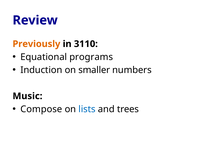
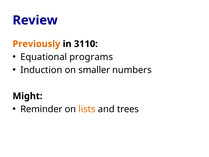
Music: Music -> Might (27, 96)
Compose: Compose -> Reminder (41, 109)
lists colour: blue -> orange (87, 109)
